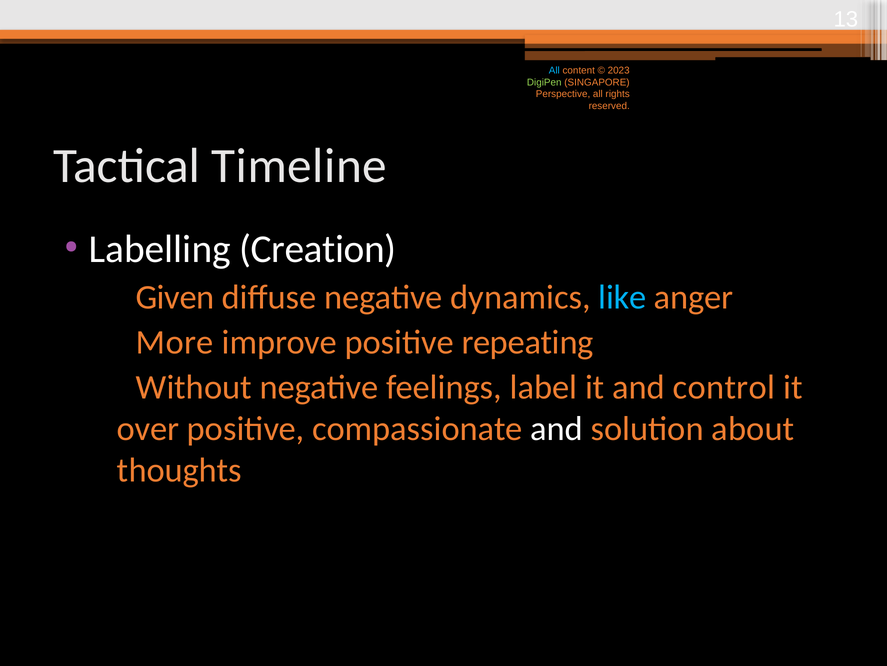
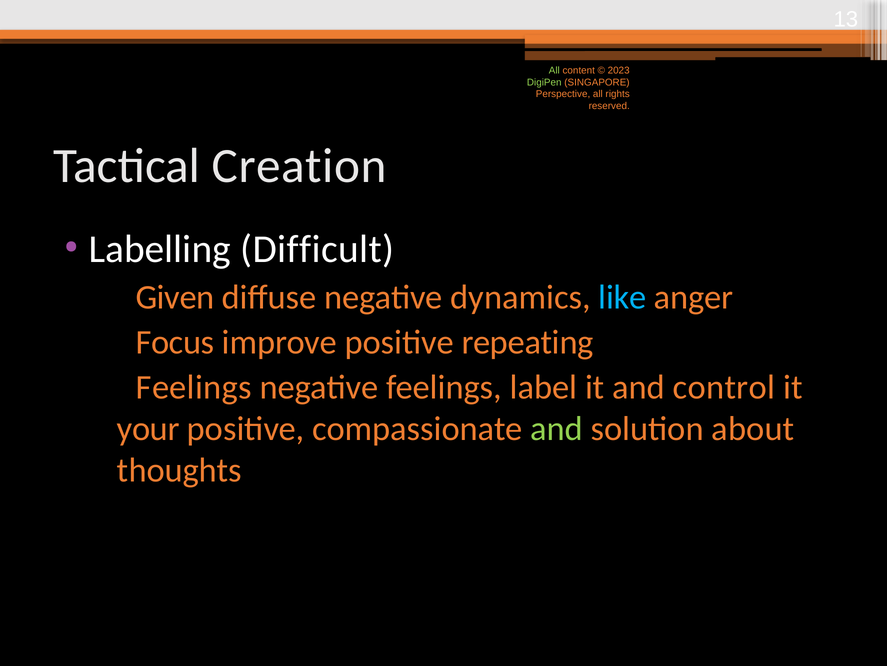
All colour: light blue -> light green (554, 70)
Timeline: Timeline -> Creation (299, 166)
Creation: Creation -> Difficult (317, 249)
More: More -> Focus (175, 342)
Without: Without -> Feelings (194, 387)
over: over -> your (148, 428)
and colour: white -> light green (556, 428)
